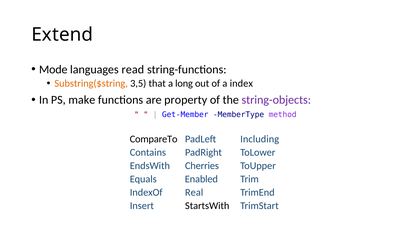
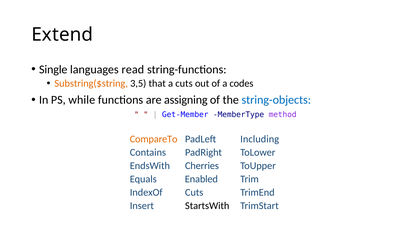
Mode: Mode -> Single (53, 69)
a long: long -> cuts (184, 84)
index: index -> codes (241, 84)
make: make -> while (82, 100)
property: property -> assigning (186, 100)
string-objects colour: purple -> blue (276, 100)
CompareTo colour: black -> orange (154, 139)
IndexOf Real: Real -> Cuts (194, 192)
